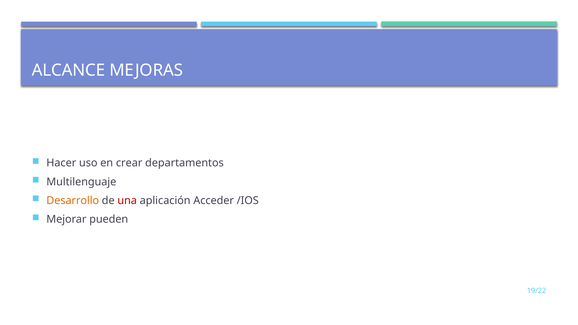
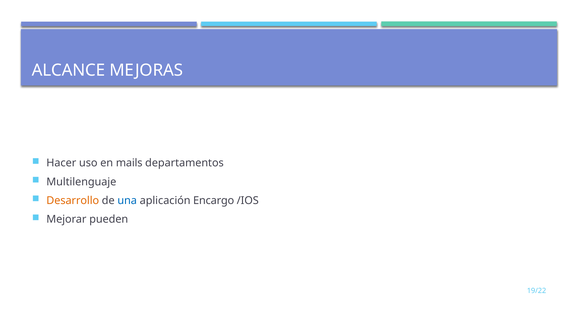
crear: crear -> mails (129, 163)
una colour: red -> blue (127, 201)
Acceder: Acceder -> Encargo (214, 201)
